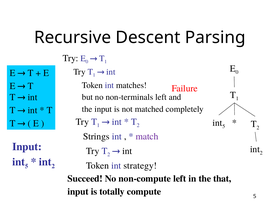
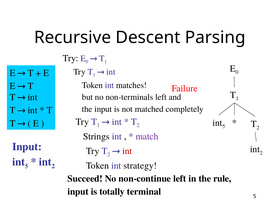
int colour: black -> red (127, 151)
non-compute: non-compute -> non-continue (145, 179)
that: that -> rule (222, 179)
compute: compute -> terminal (144, 192)
